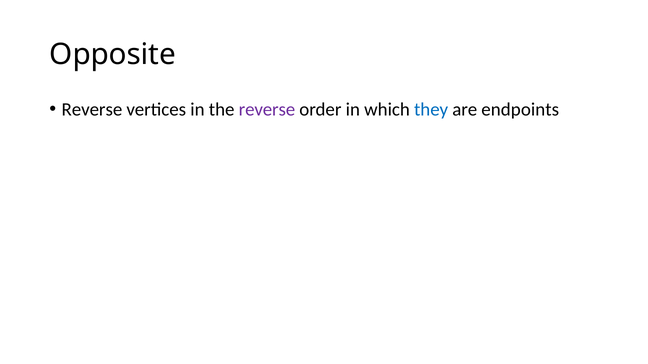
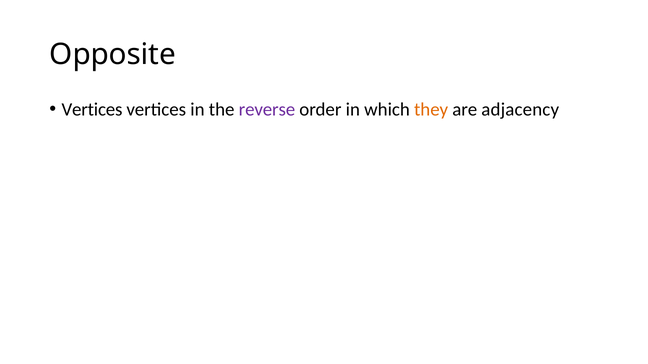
Reverse: Reverse -> Vertices (92, 110)
they colour: blue -> orange (431, 110)
endpoints: endpoints -> adjacency (520, 110)
